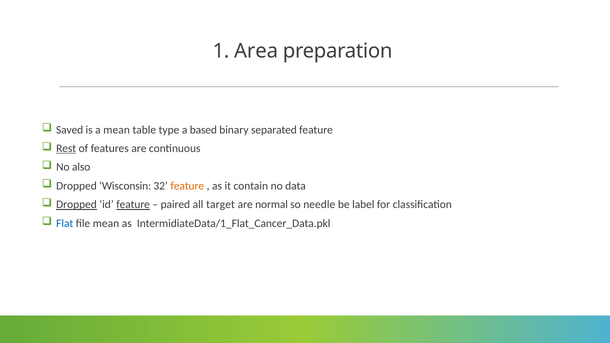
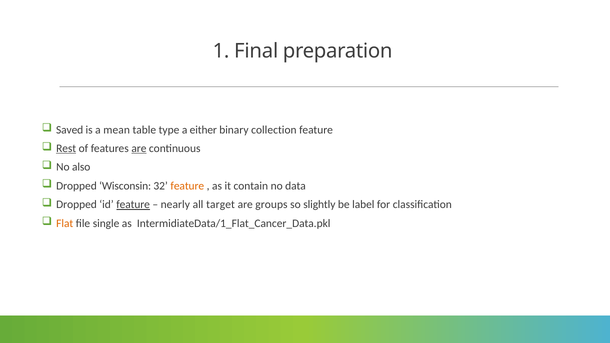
Area: Area -> Final (256, 51)
based: based -> either (203, 130)
separated: separated -> collection (274, 130)
are underline: none -> present (139, 148)
Dropped underline: present -> none (77, 205)
paired: paired -> nearly (175, 205)
normal: normal -> groups (271, 205)
needle: needle -> slightly (319, 205)
Flat colour: blue -> orange (65, 223)
file mean: mean -> single (106, 223)
